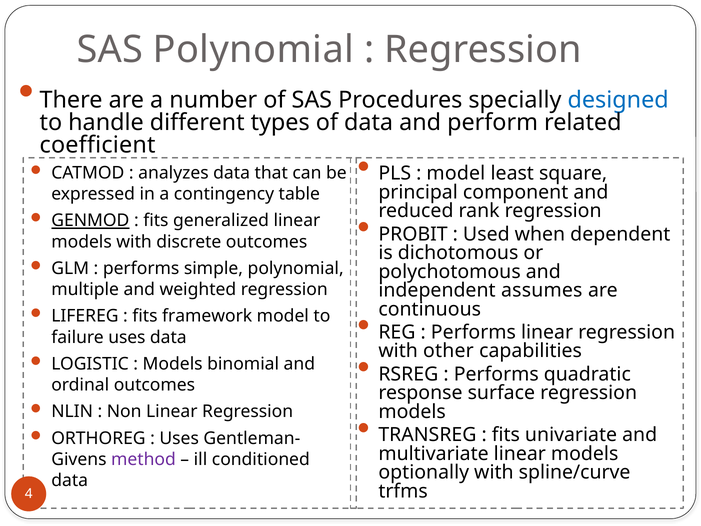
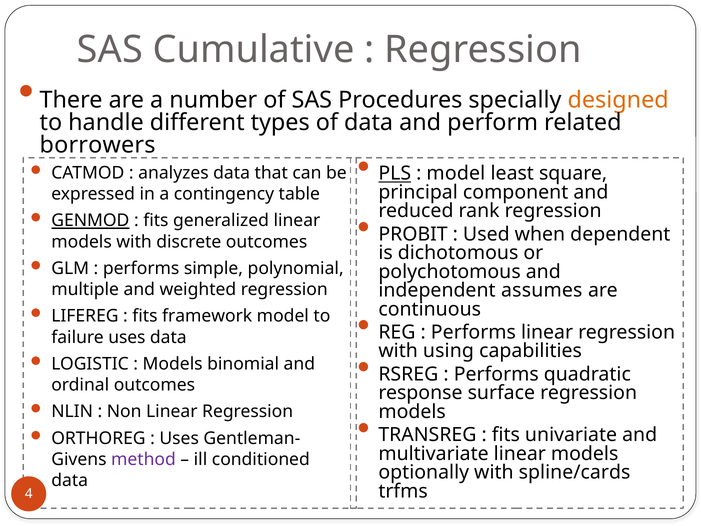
SAS Polynomial: Polynomial -> Cumulative (254, 50)
designed colour: blue -> orange (618, 100)
coefficient: coefficient -> borrowers (98, 145)
PLS underline: none -> present (395, 173)
other: other -> using (448, 351)
spline/curve: spline/curve -> spline/cards (575, 472)
